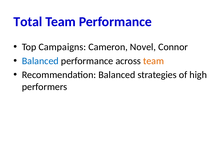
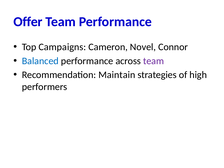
Total: Total -> Offer (28, 22)
team colour: orange -> purple (154, 61)
Recommendation Balanced: Balanced -> Maintain (117, 75)
